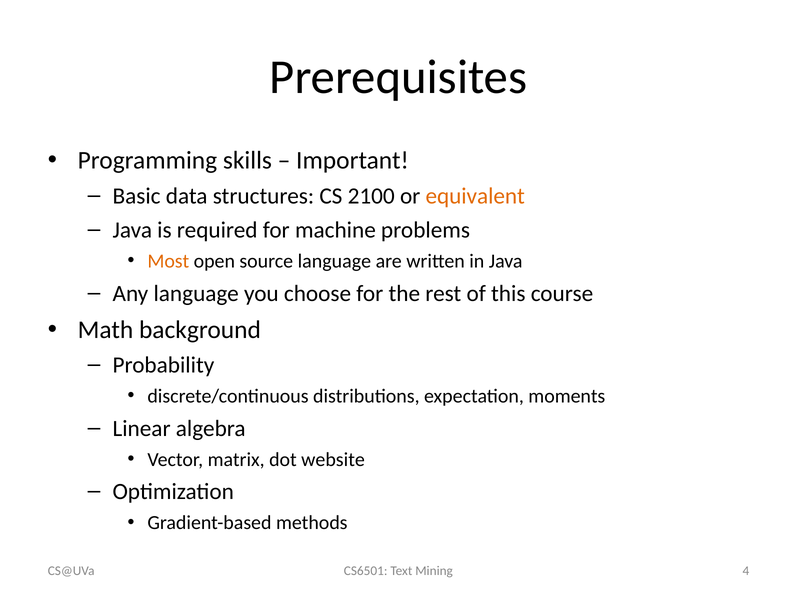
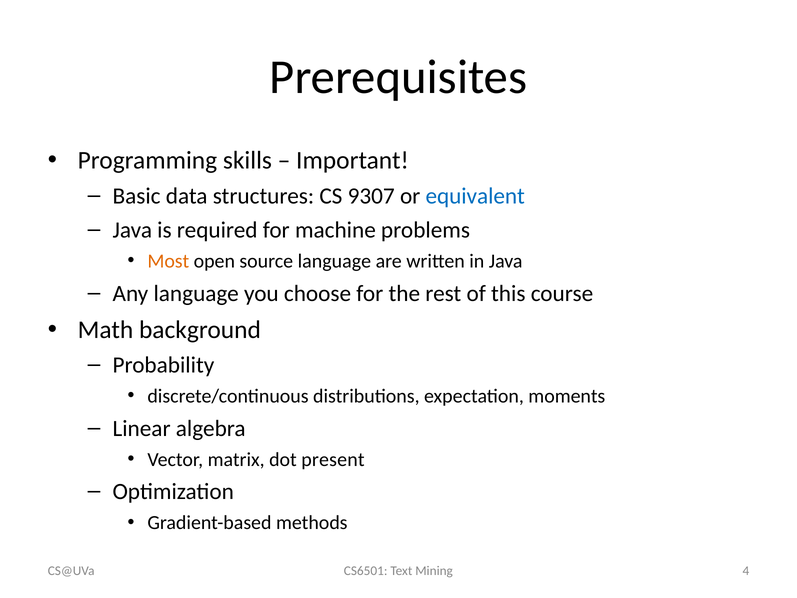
2100: 2100 -> 9307 (371, 196)
equivalent colour: orange -> blue (475, 196)
website: website -> present (333, 459)
